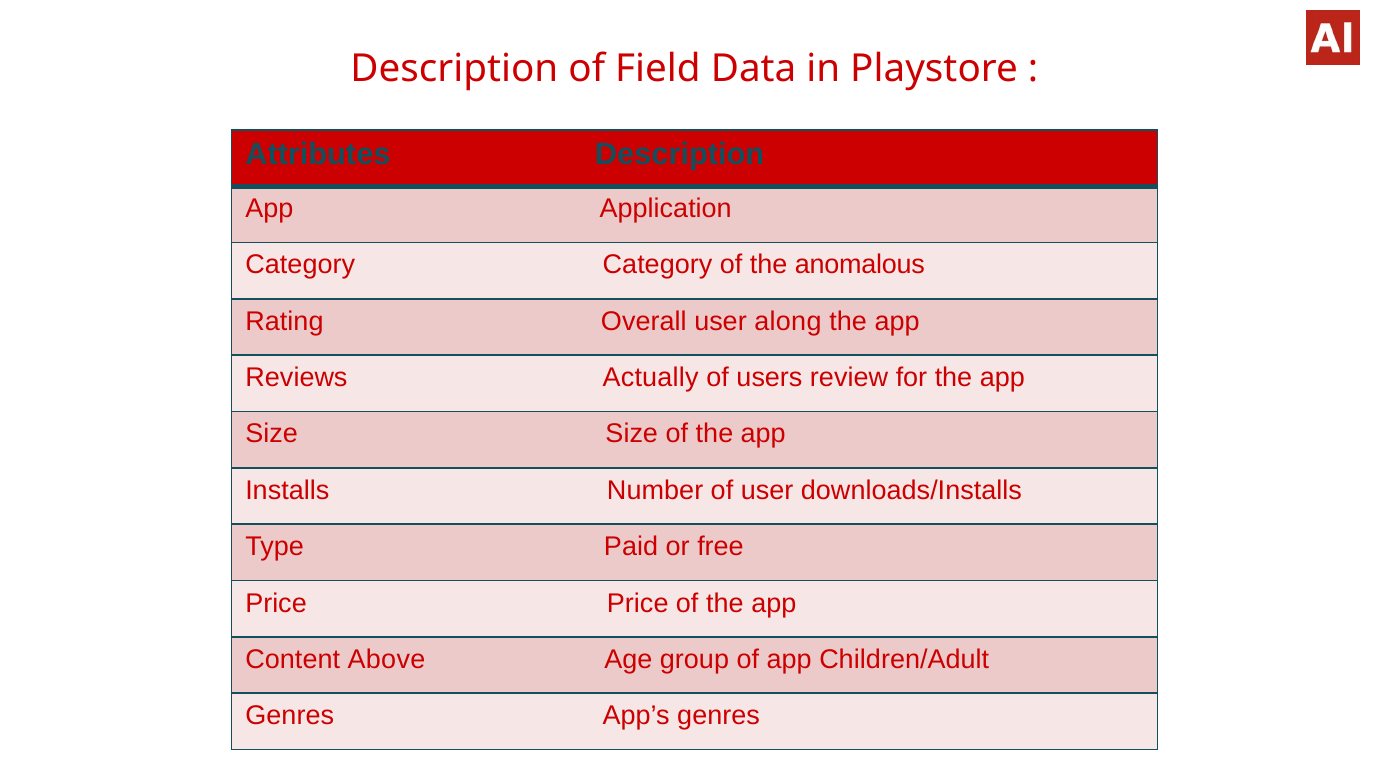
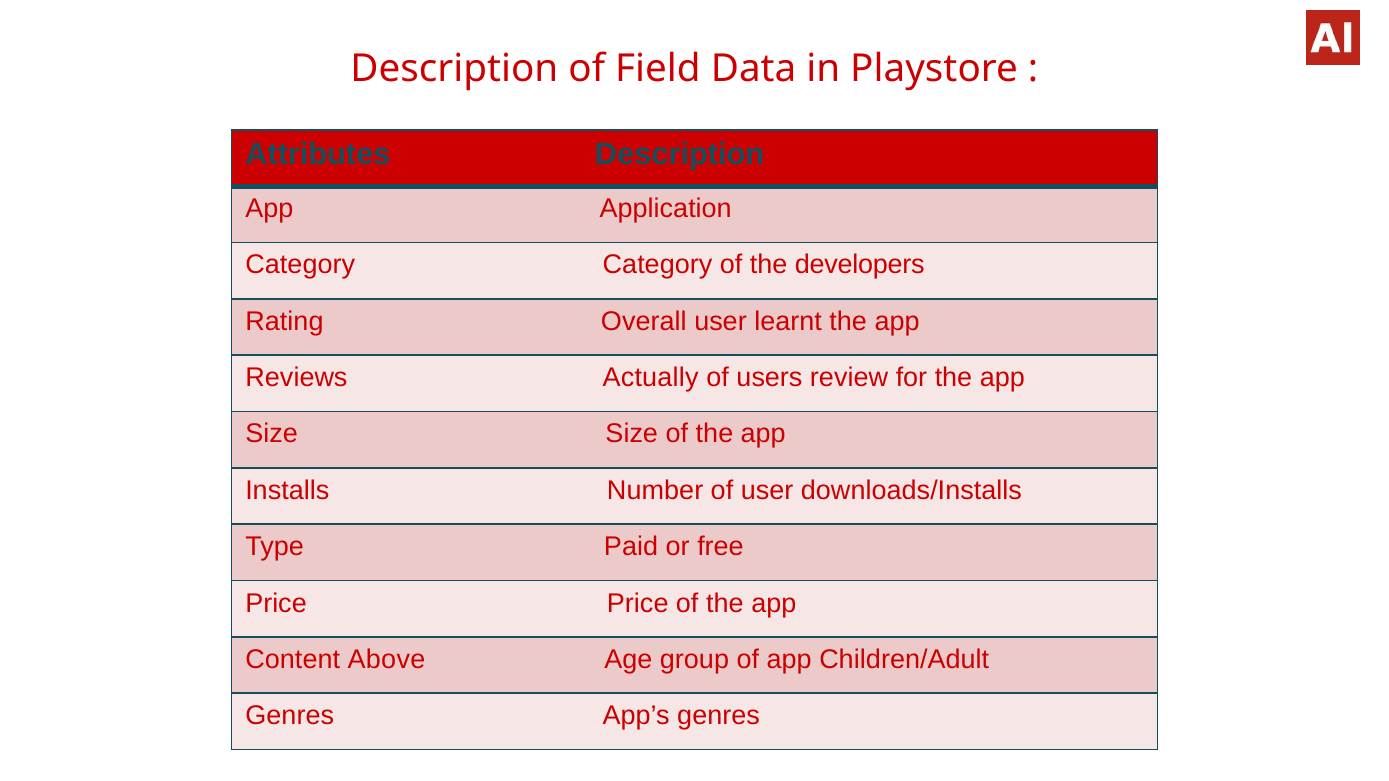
anomalous: anomalous -> developers (860, 265)
along: along -> learnt (788, 321)
